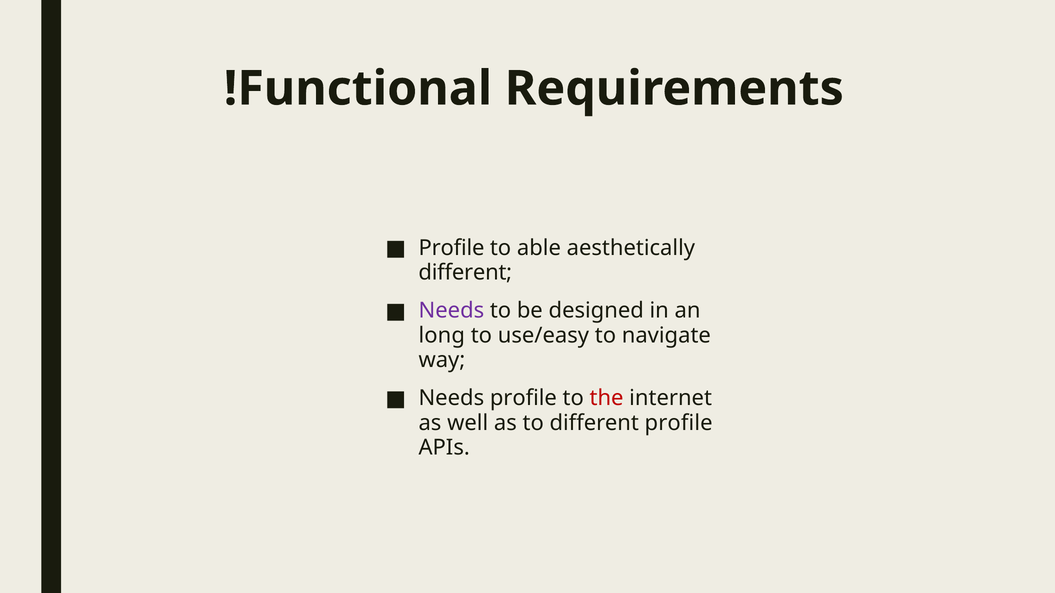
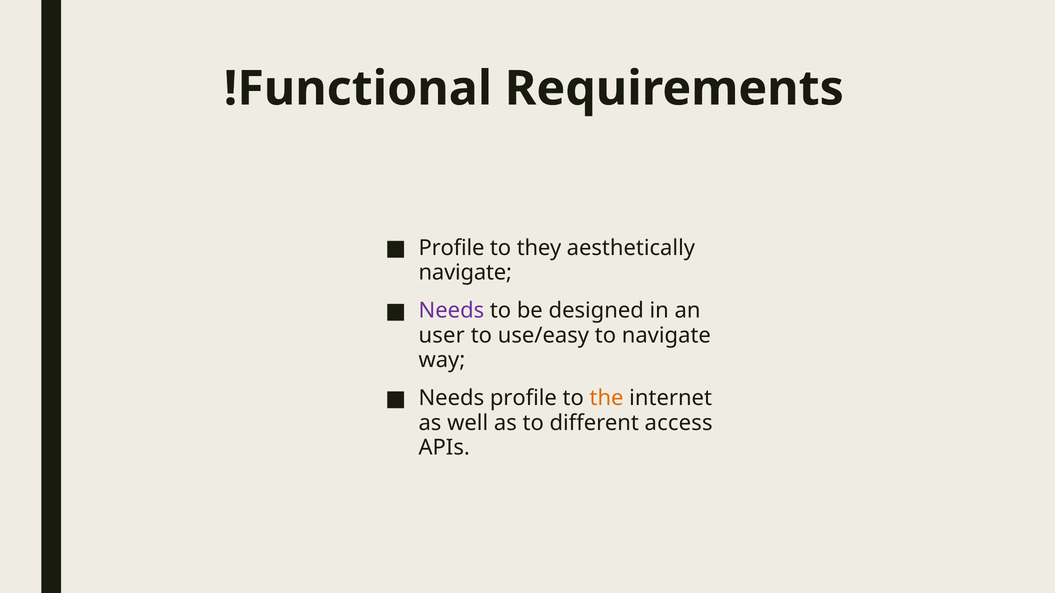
able: able -> they (539, 248)
different: different -> navigate (465, 273)
long: long -> user (442, 336)
the colour: red -> orange (607, 398)
different profile: profile -> access (679, 423)
